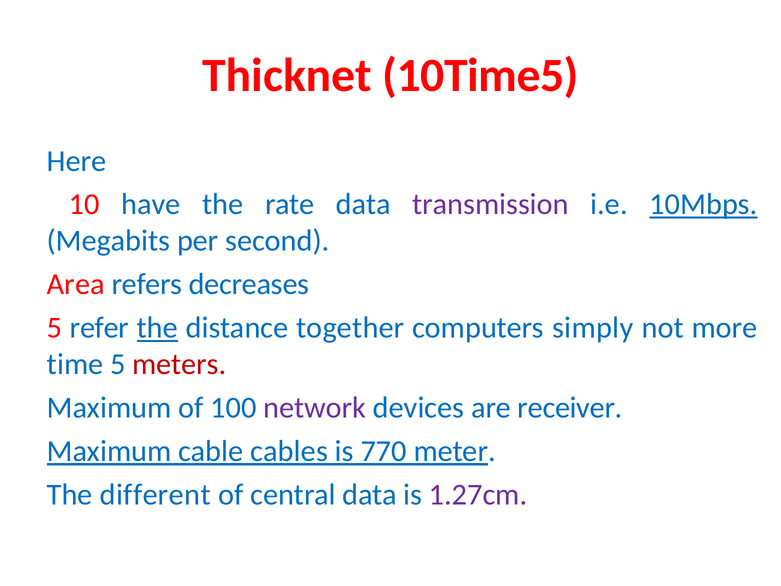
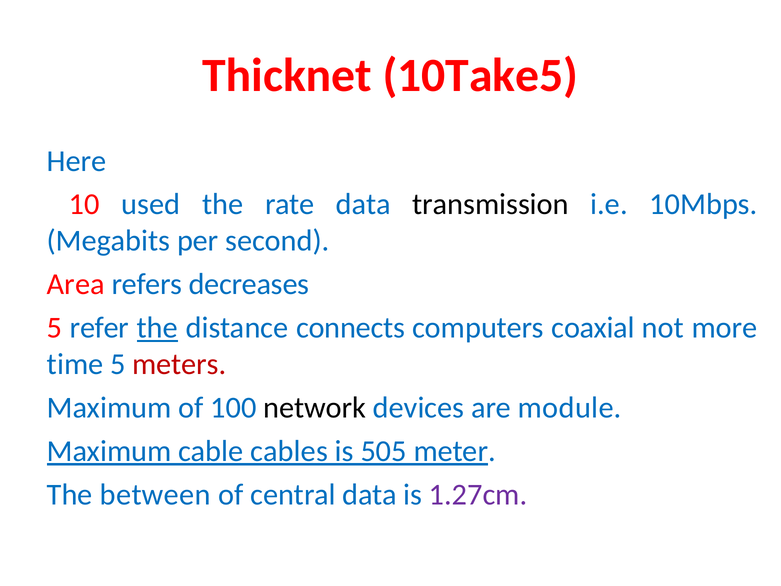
10Time5: 10Time5 -> 10Take5 (480, 76)
have: have -> used (151, 204)
transmission colour: purple -> black (491, 204)
10Mbps underline: present -> none (703, 204)
together: together -> connects (350, 328)
simply: simply -> coaxial (593, 328)
network colour: purple -> black (315, 408)
receiver: receiver -> module (570, 408)
770: 770 -> 505 (384, 451)
different: different -> between (155, 494)
